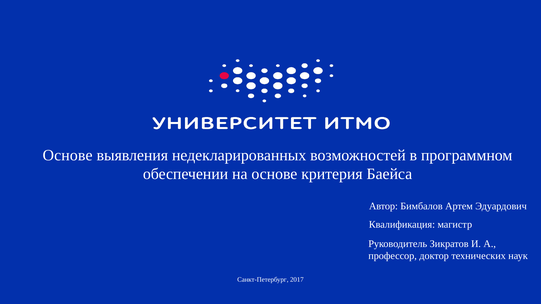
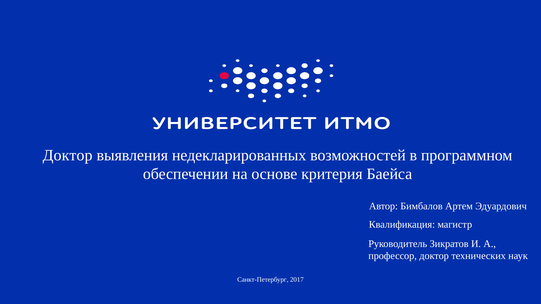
Основе: Основе -> Доктор (68, 155)
